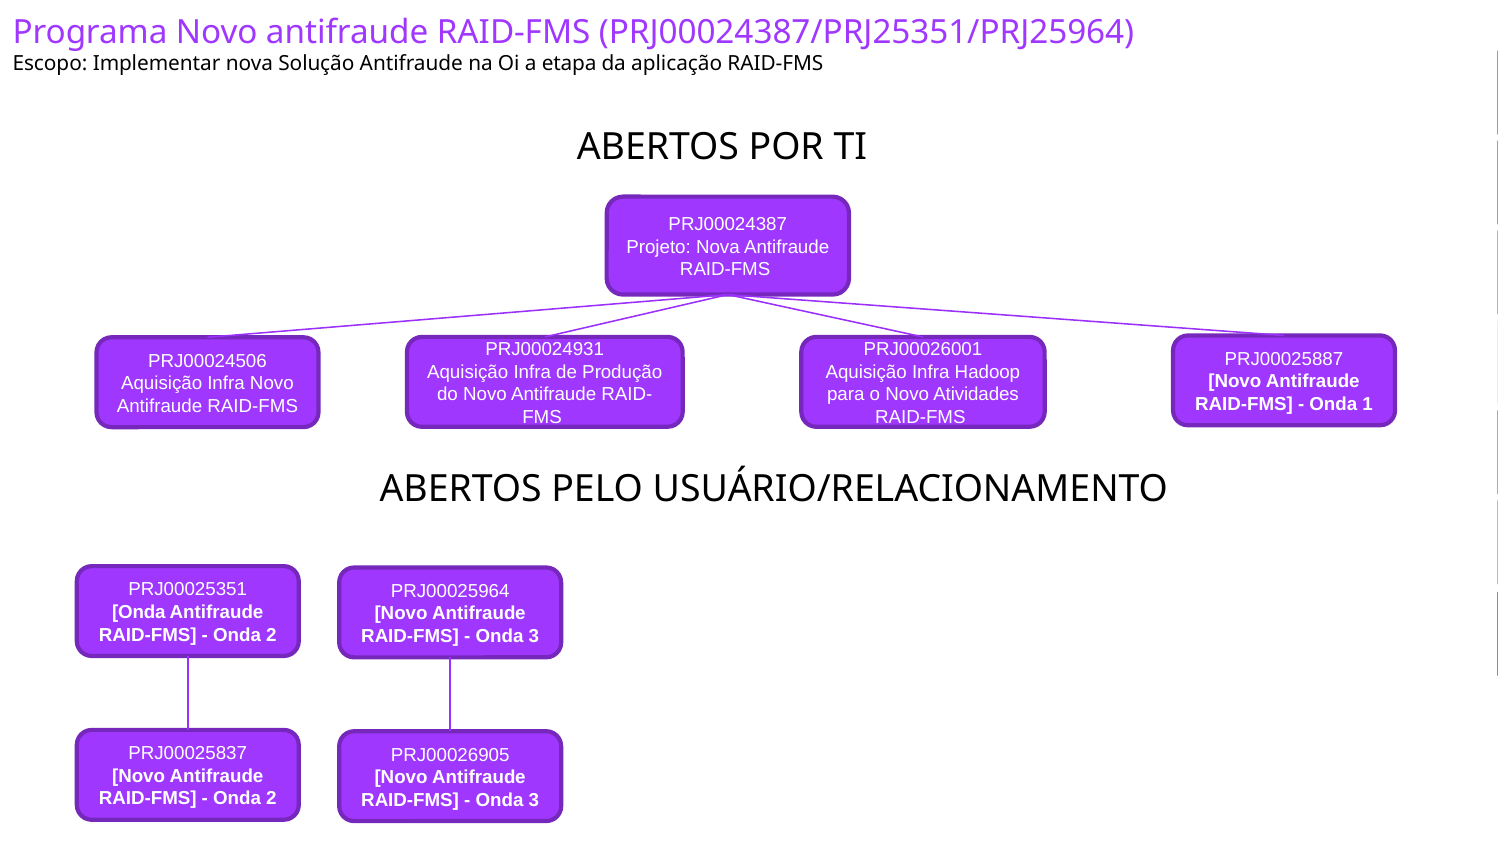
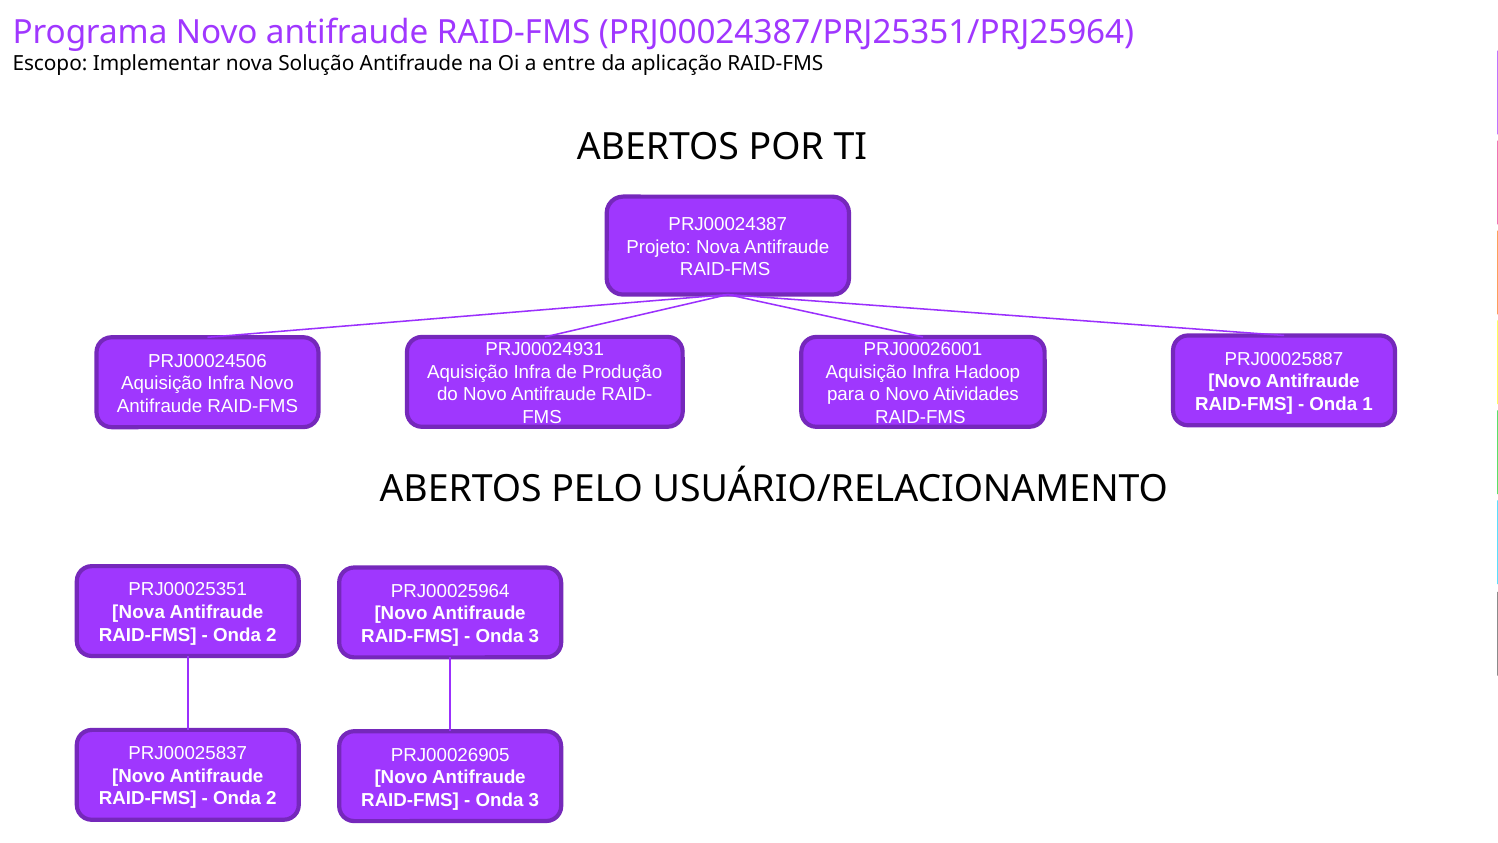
etapa: etapa -> entre (569, 64)
Onda: Onda -> Nova (139, 612)
